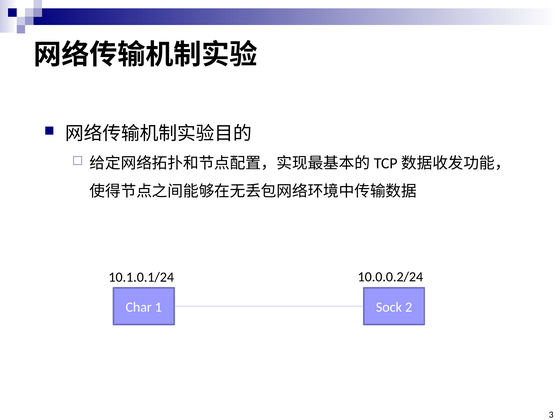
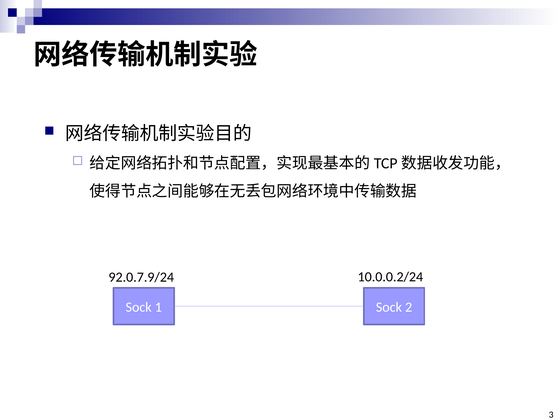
10.1.0.1/24: 10.1.0.1/24 -> 92.0.7.9/24 (141, 277)
Char: Char -> Sock (139, 307)
